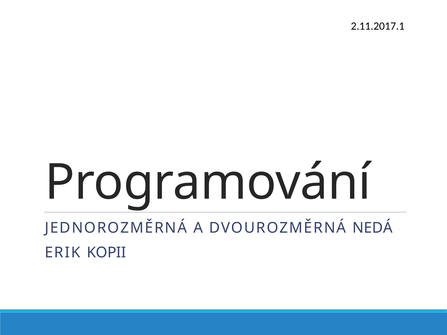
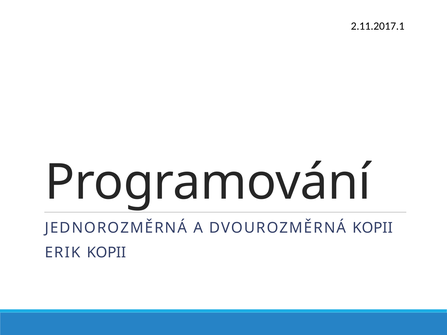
DVOUROZMĚRNÁ NEDÁ: NEDÁ -> KOPII (373, 228)
